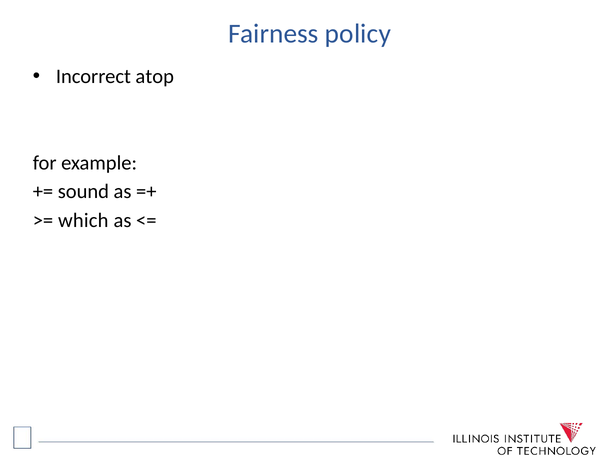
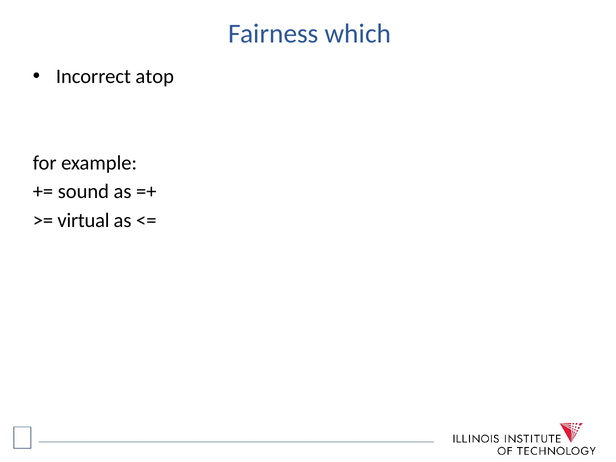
policy: policy -> which (358, 33)
which: which -> virtual (84, 220)
